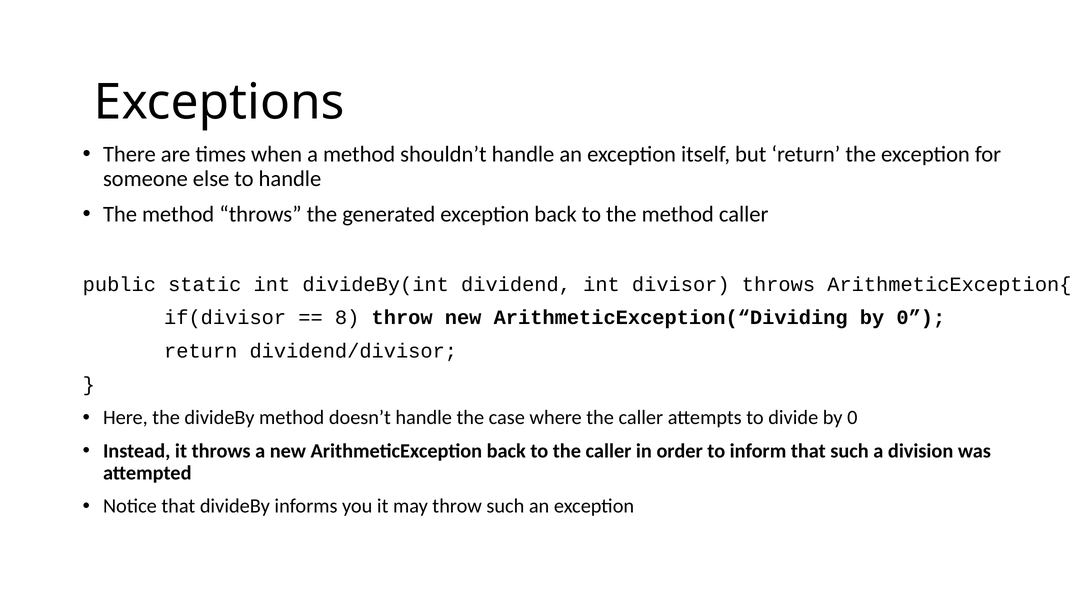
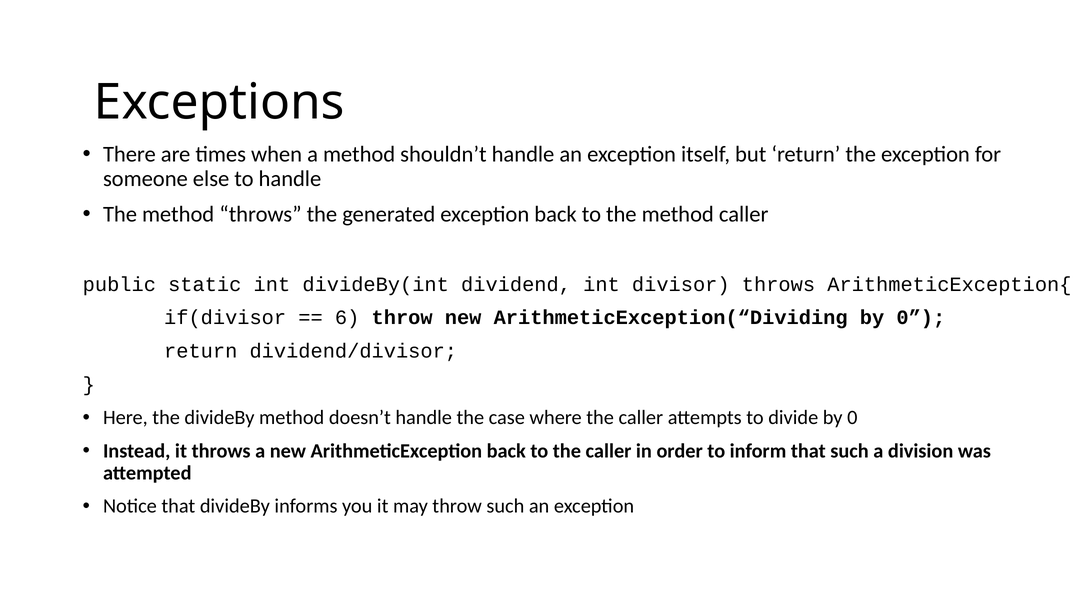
8: 8 -> 6 (347, 318)
